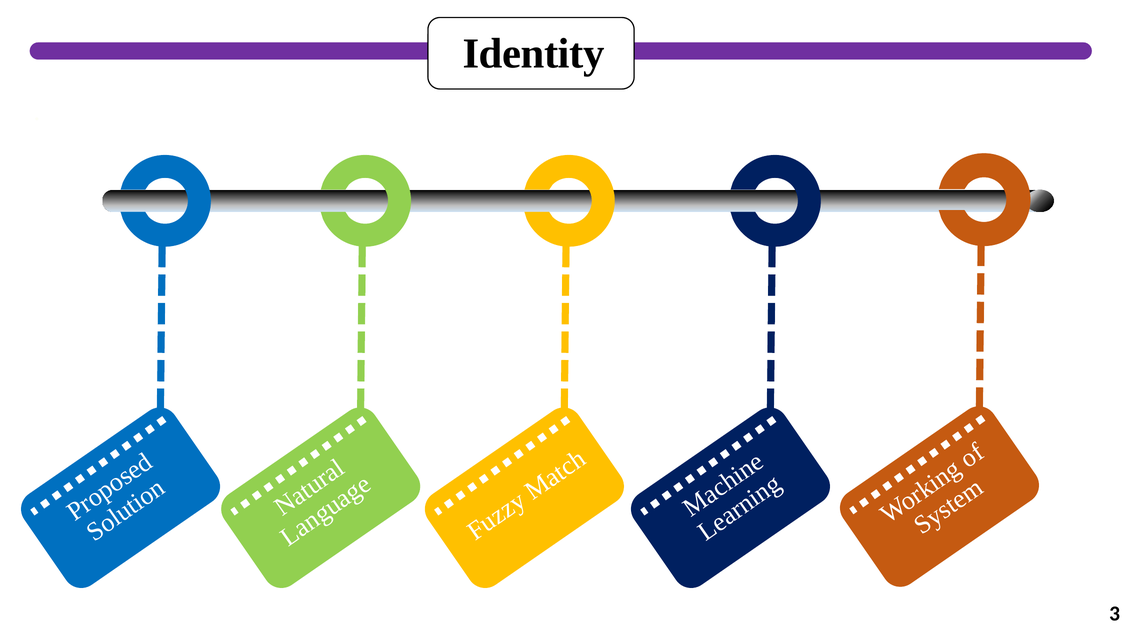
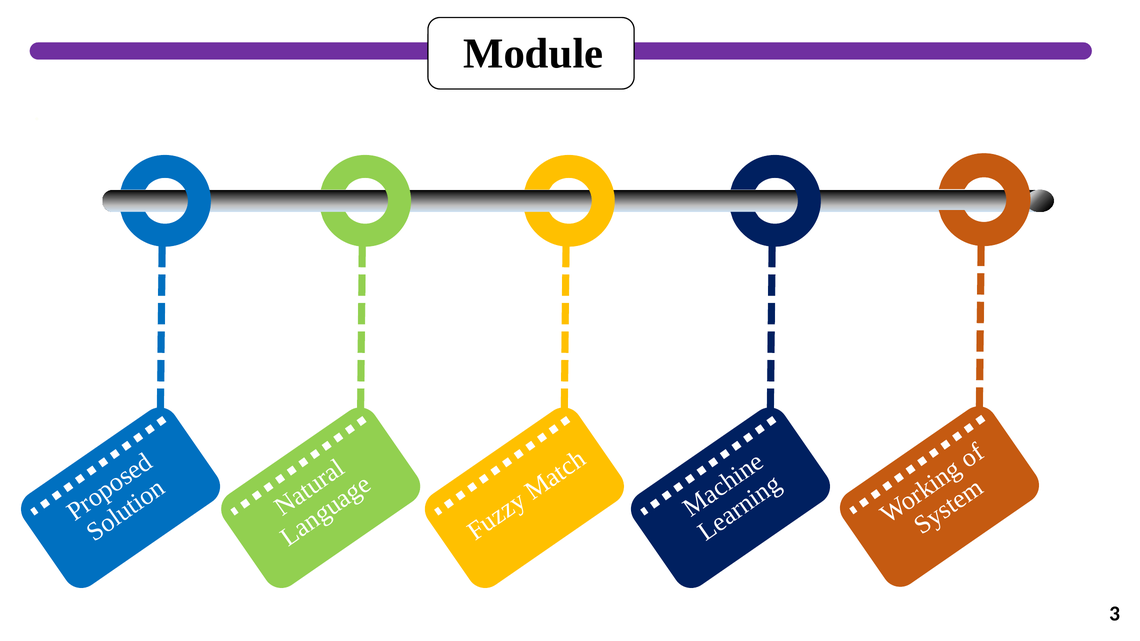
Identity: Identity -> Module (533, 54)
